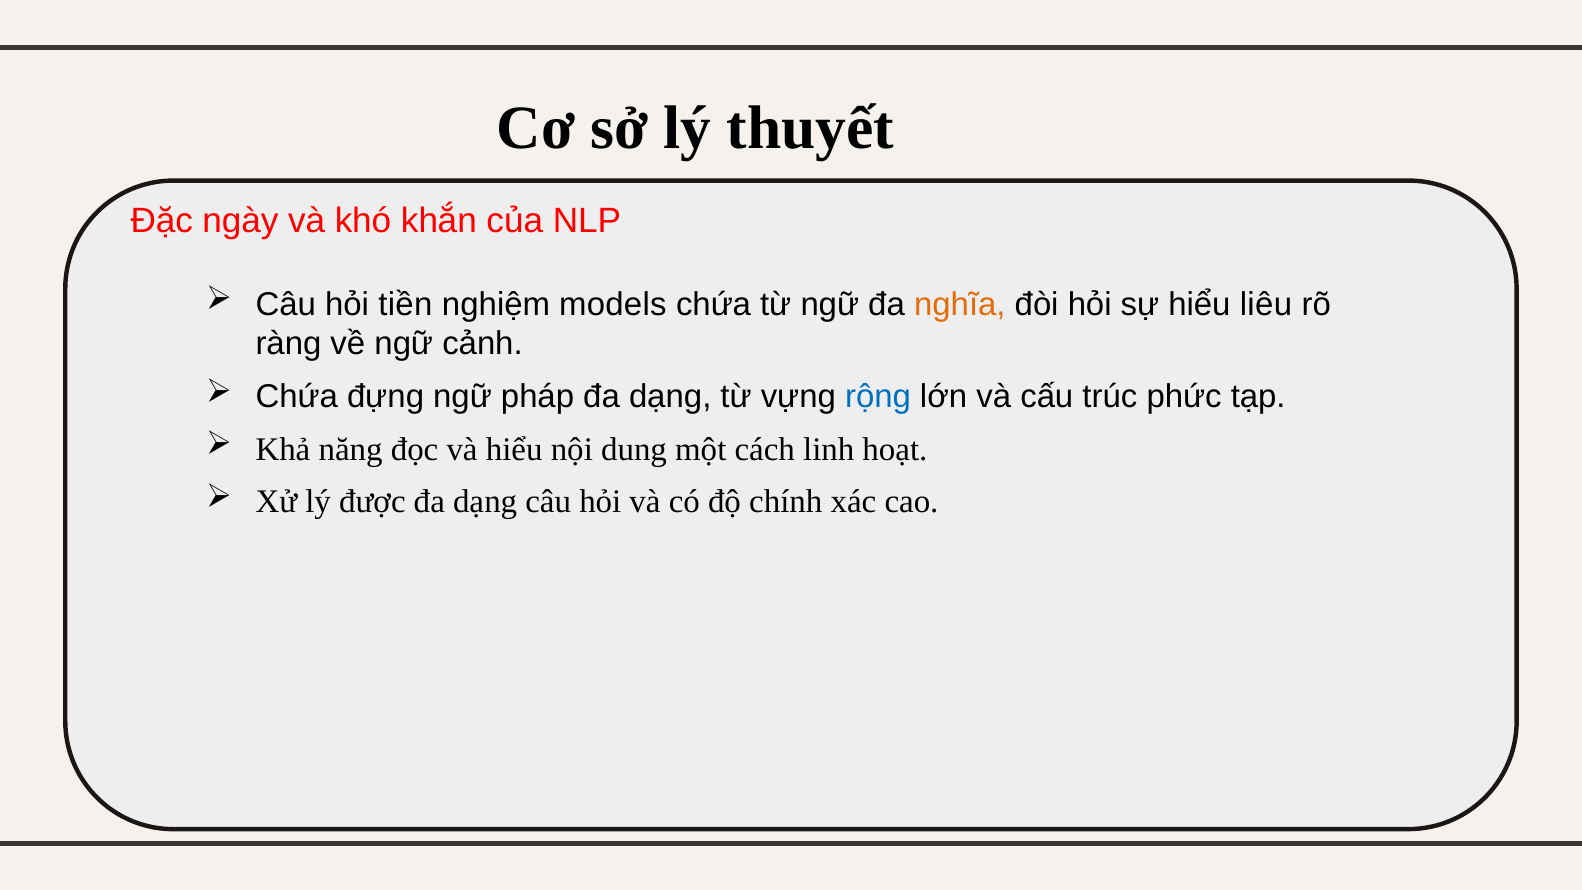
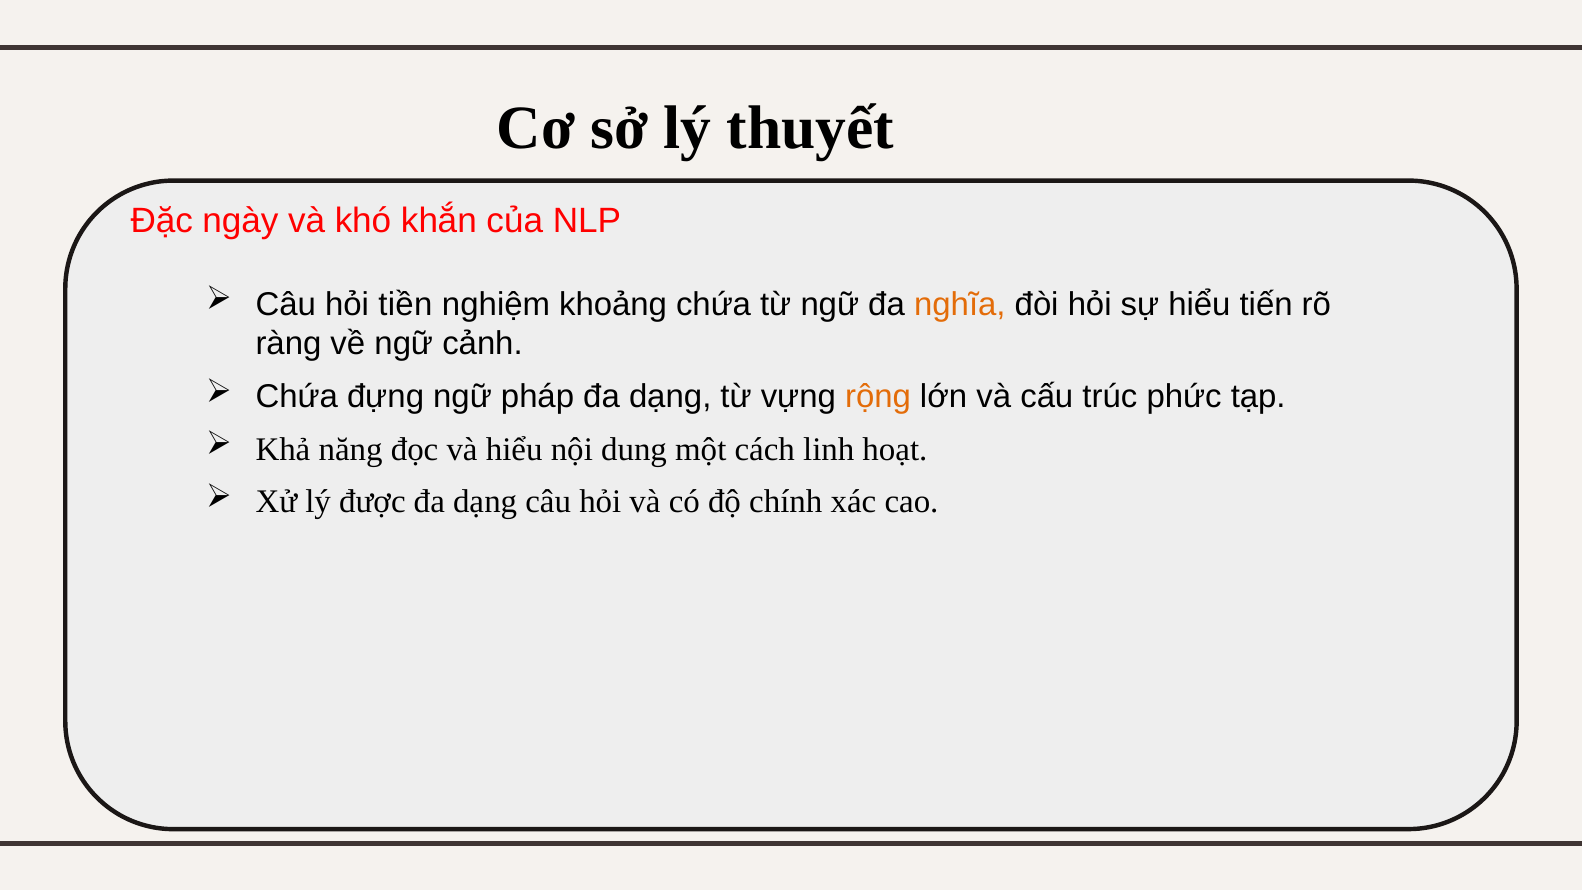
models: models -> khoảng (613, 304)
liêu: liêu -> tiến (1266, 304)
rộng colour: blue -> orange (878, 396)
